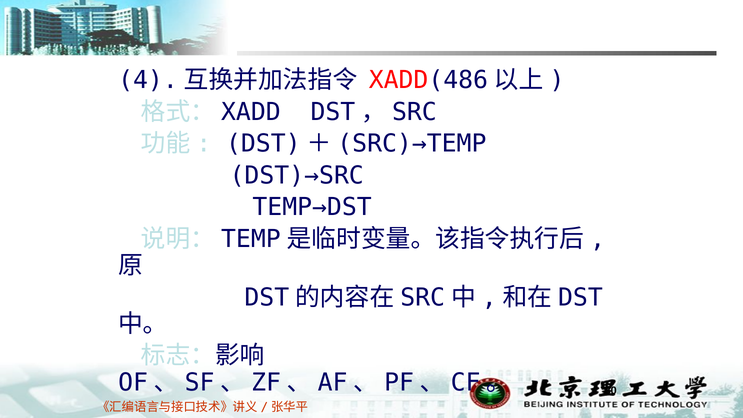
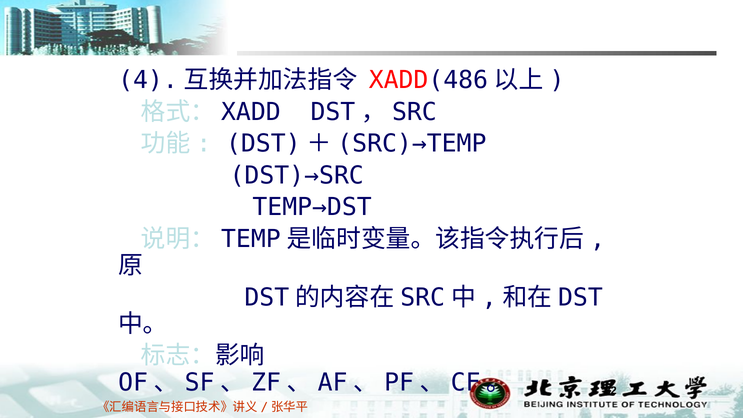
30: 30 -> 82 (611, 391)
